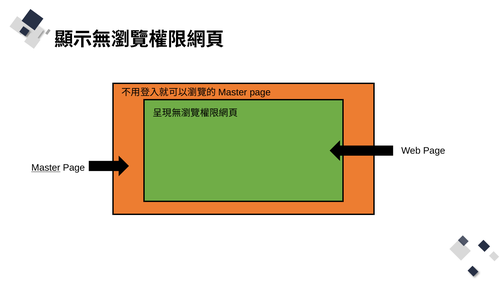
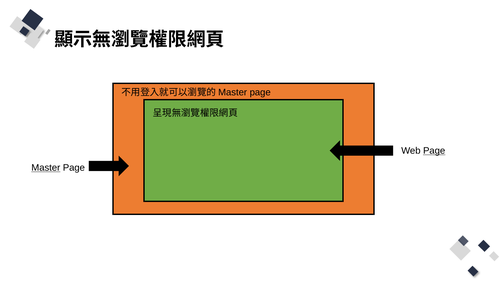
Page underline: none -> present (434, 151)
